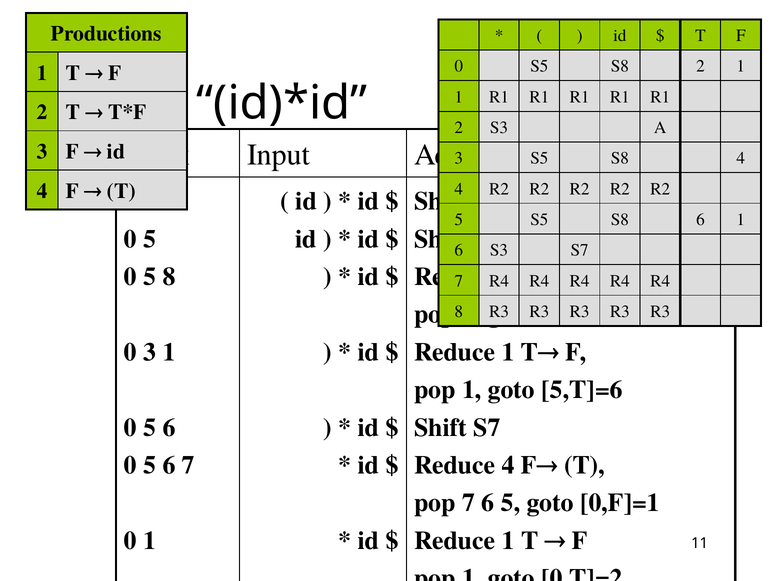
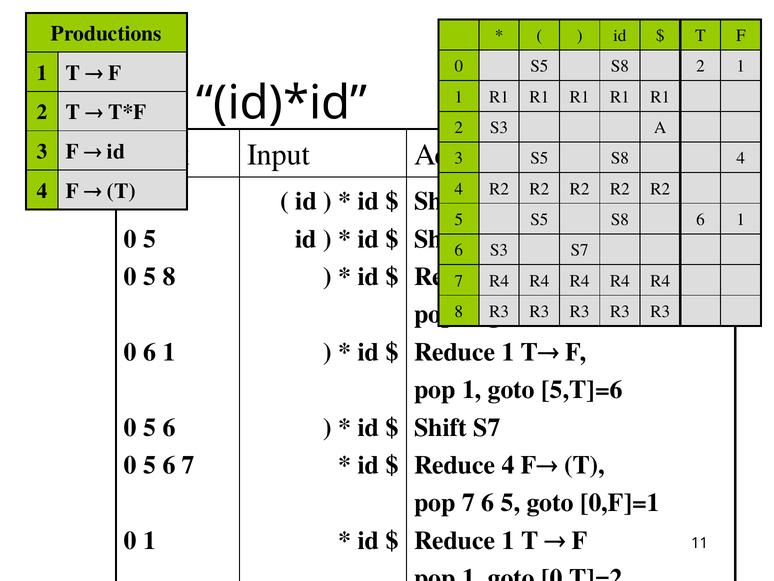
0 3: 3 -> 6 (150, 352)
